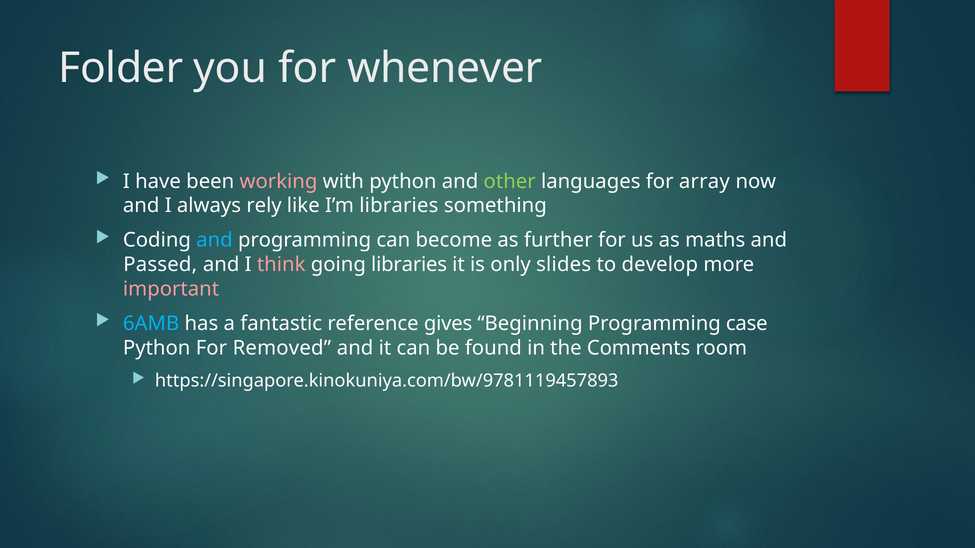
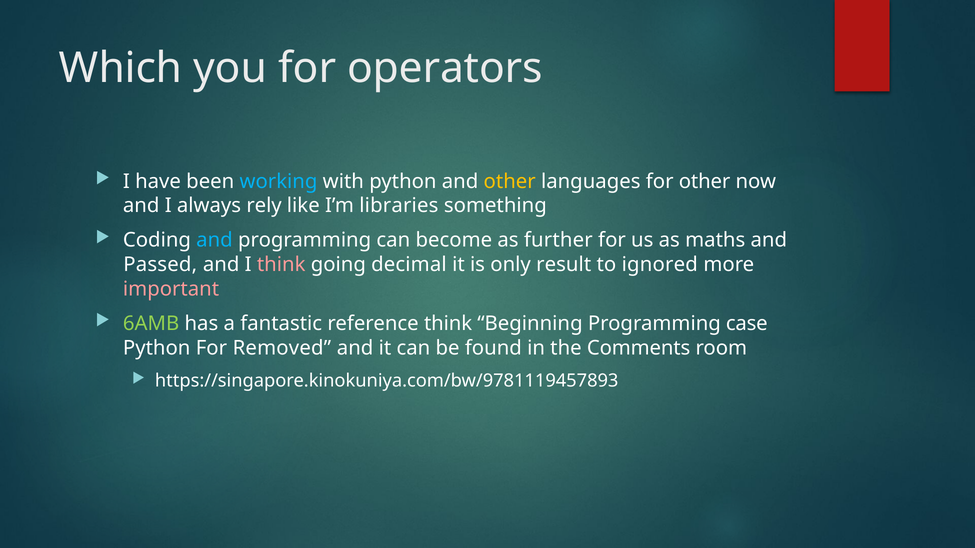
Folder: Folder -> Which (121, 68)
whenever: whenever -> operators (445, 68)
working colour: pink -> light blue (279, 181)
other colour: light green -> yellow (510, 181)
for array: array -> other (705, 181)
going libraries: libraries -> decimal (409, 265)
slides: slides -> result (564, 265)
develop: develop -> ignored (660, 265)
6AMB colour: light blue -> light green (151, 324)
reference gives: gives -> think (448, 324)
